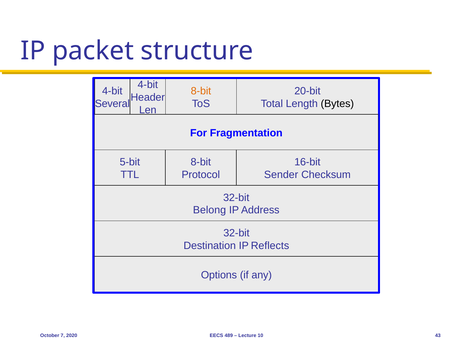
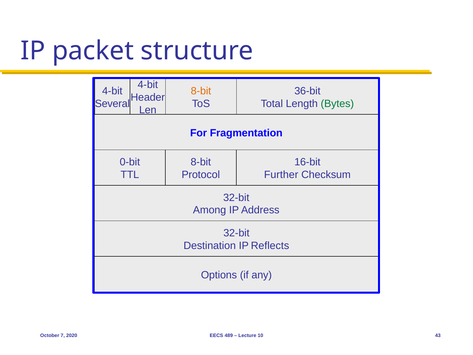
20-bit: 20-bit -> 36-bit (307, 91)
Bytes colour: black -> green (337, 104)
5-bit: 5-bit -> 0-bit (130, 162)
Sender: Sender -> Further (281, 175)
Belong: Belong -> Among (210, 210)
